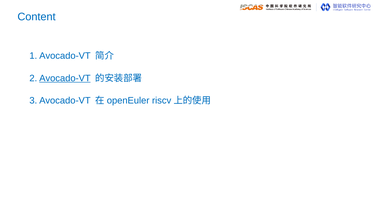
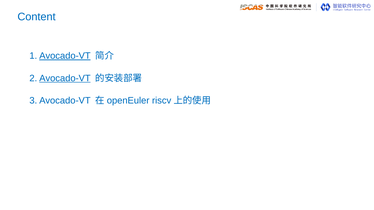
Avocado-VT underline: none -> present (65, 56)
